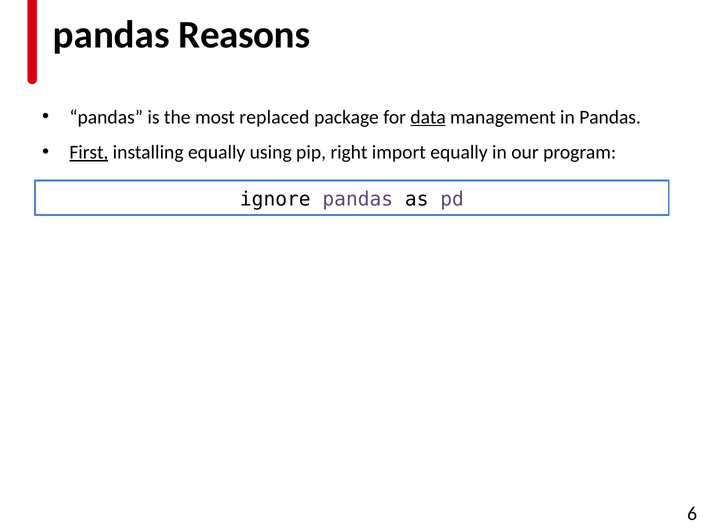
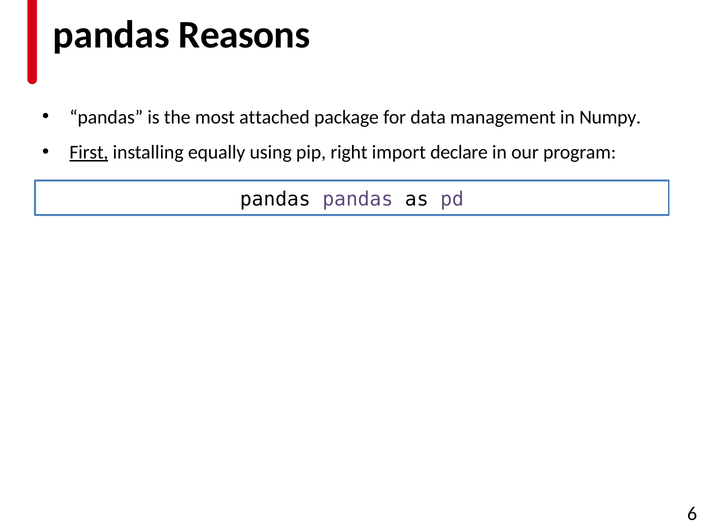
replaced: replaced -> attached (275, 117)
data underline: present -> none (428, 117)
in Pandas: Pandas -> Numpy (610, 117)
import equally: equally -> declare (459, 152)
ignore: ignore -> pandas (275, 199)
